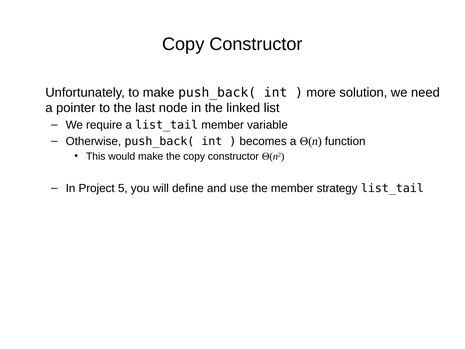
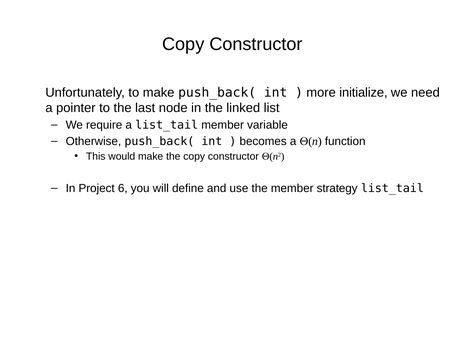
solution: solution -> initialize (363, 92)
5: 5 -> 6 (123, 188)
